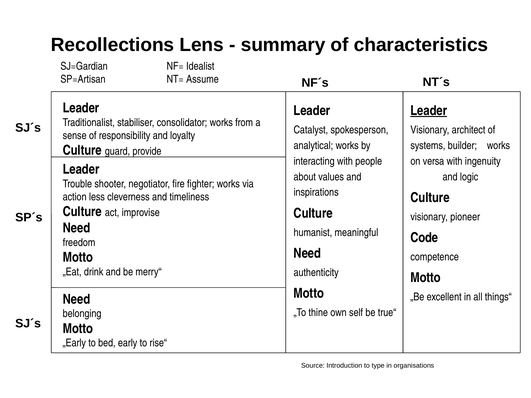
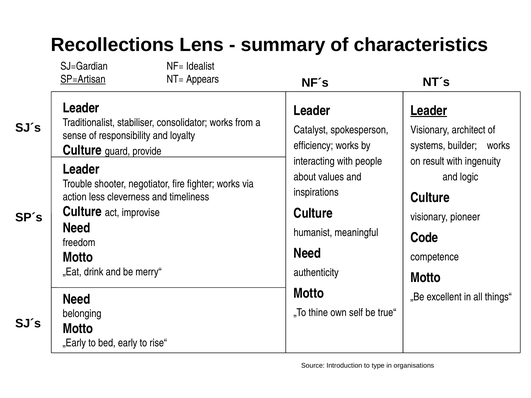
SP=Artisan underline: none -> present (83, 79)
Assume: Assume -> Appears (203, 79)
analytical: analytical -> efficiency (313, 146)
versa: versa -> result (433, 161)
